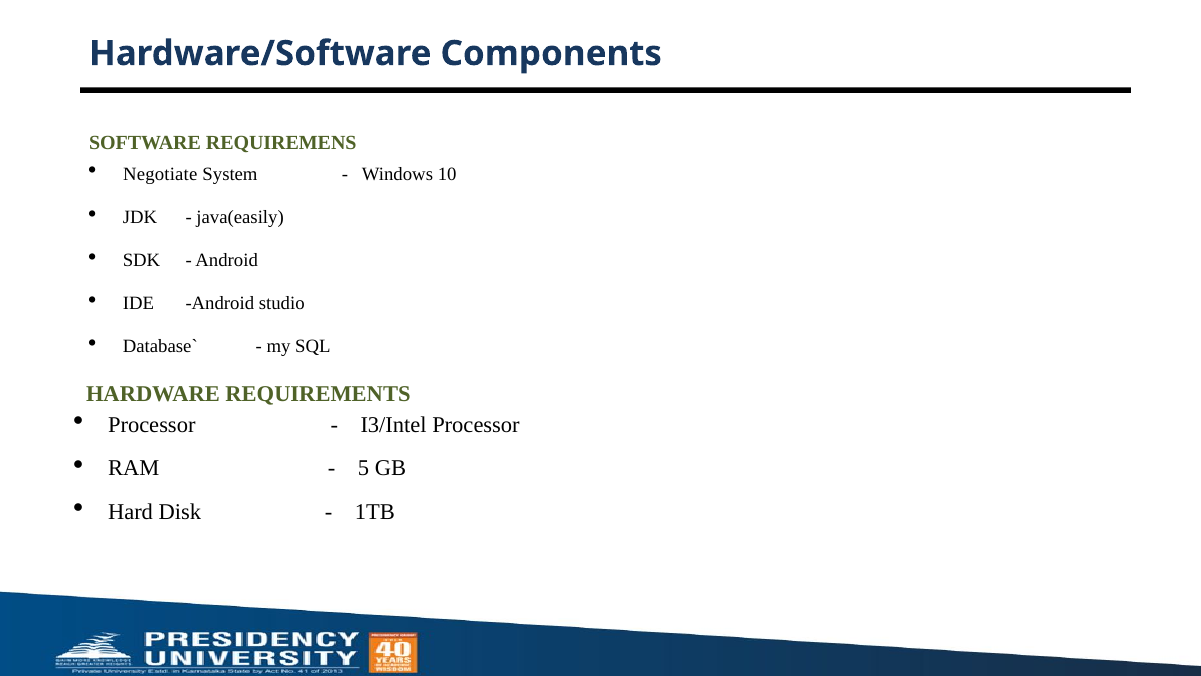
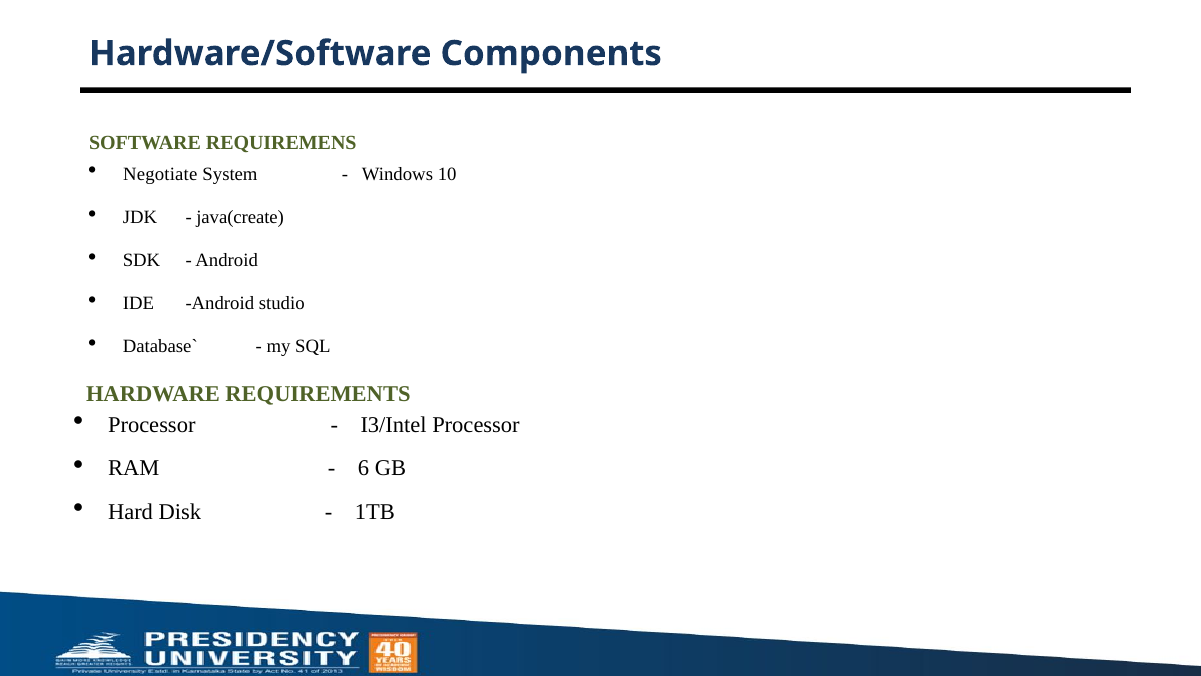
java(easily: java(easily -> java(create (240, 217)
5: 5 -> 6 (363, 468)
